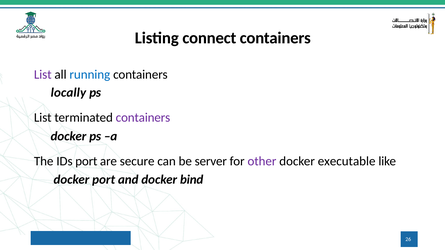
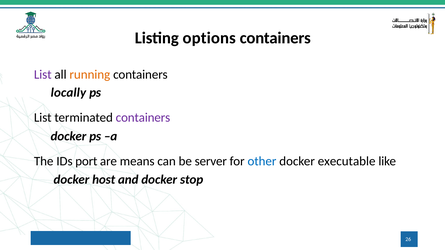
connect: connect -> options (209, 38)
running colour: blue -> orange (90, 75)
secure: secure -> means (137, 161)
other colour: purple -> blue (262, 161)
docker port: port -> host (104, 180)
bind: bind -> stop (192, 180)
